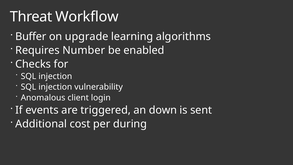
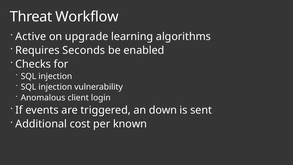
Buffer: Buffer -> Active (31, 37)
Number: Number -> Seconds (84, 50)
during: during -> known (130, 124)
